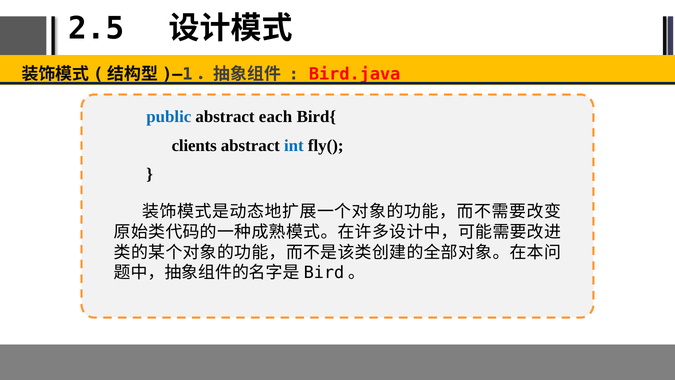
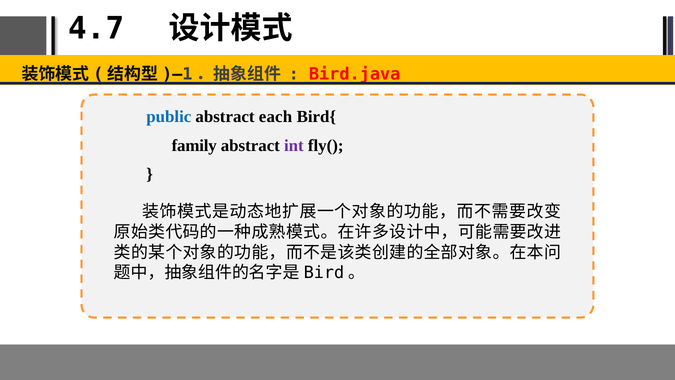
2.5: 2.5 -> 4.7 (96, 29)
clients: clients -> family (194, 145)
int colour: blue -> purple (294, 145)
